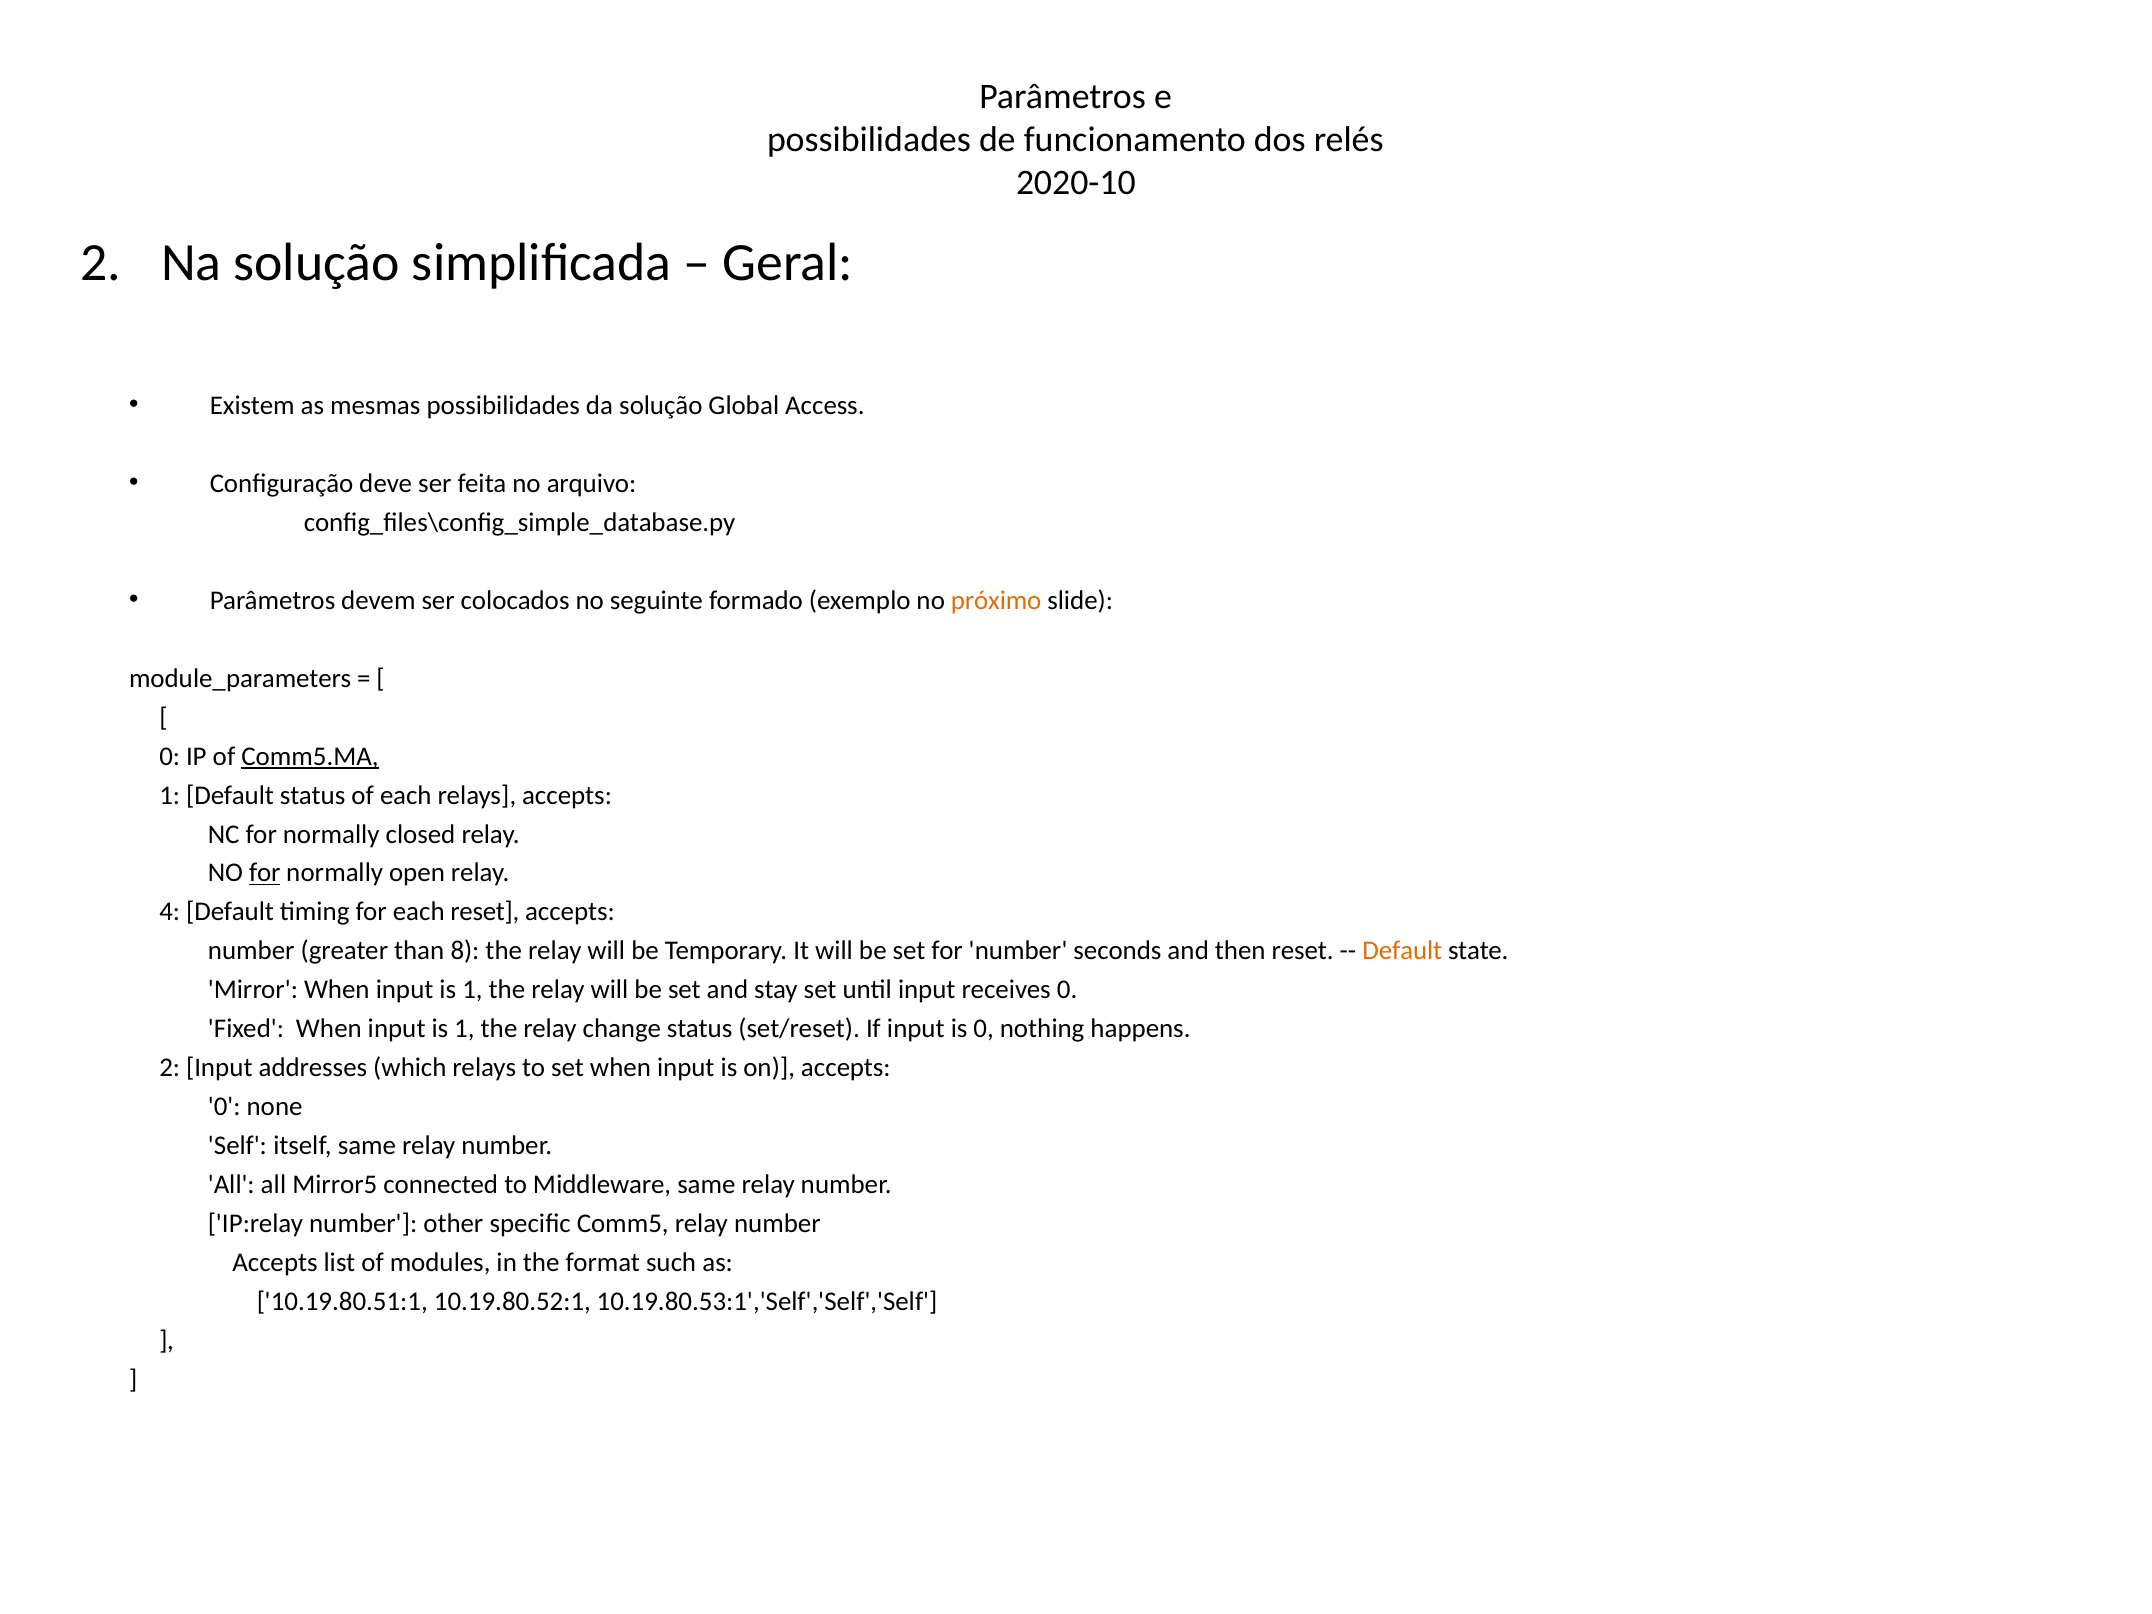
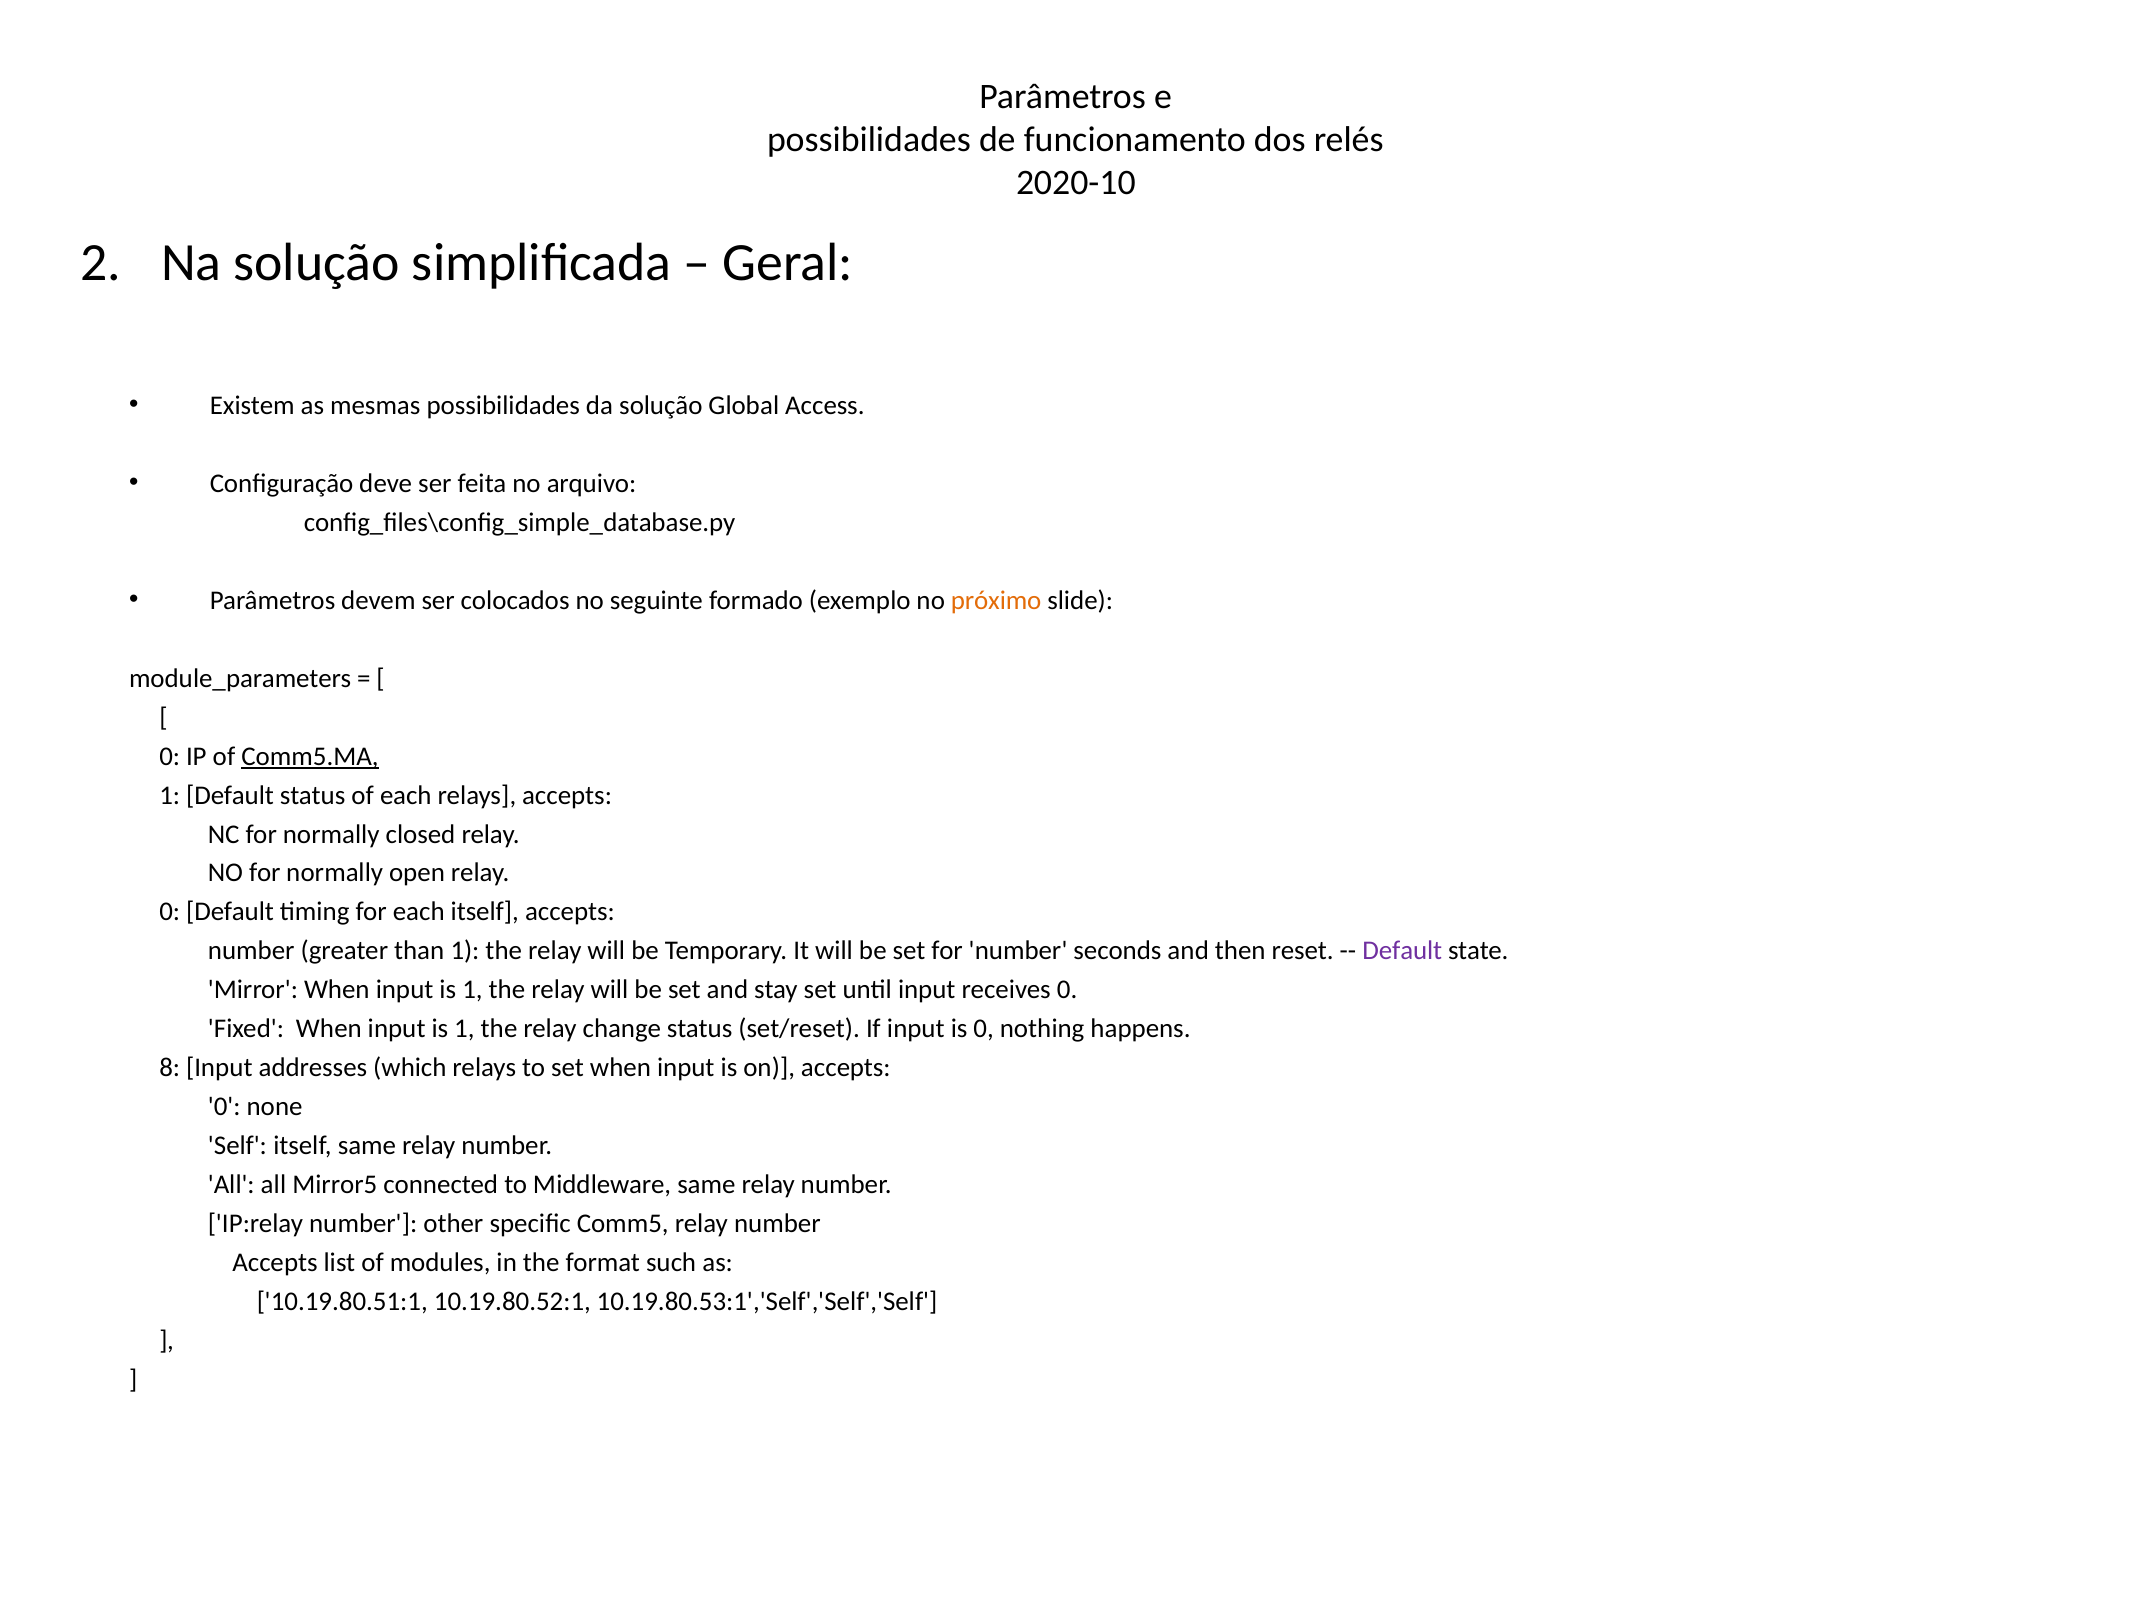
for underline: present -> none (265, 873)
4: 4 -> 0 (170, 912)
each reset: reset -> itself (485, 912)
than 8: 8 -> 1 (465, 951)
Default colour: orange -> purple (1402, 951)
2: 2 -> 8 (170, 1068)
